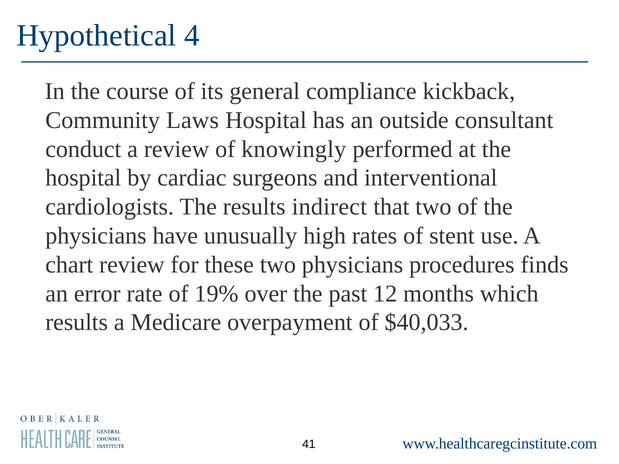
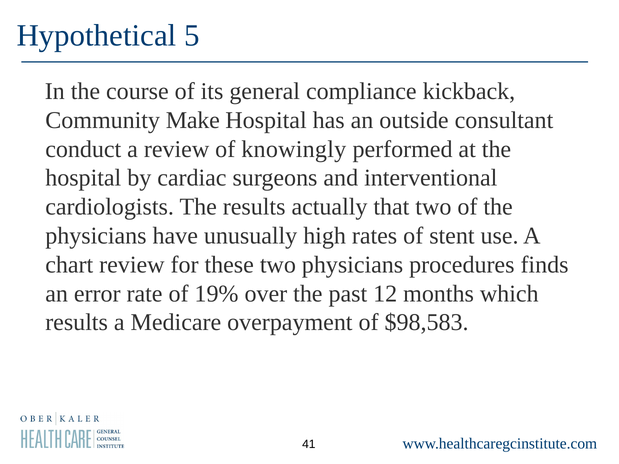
4: 4 -> 5 (192, 36)
Laws: Laws -> Make (193, 120)
indirect: indirect -> actually (329, 207)
$40,033: $40,033 -> $98,583 (427, 323)
